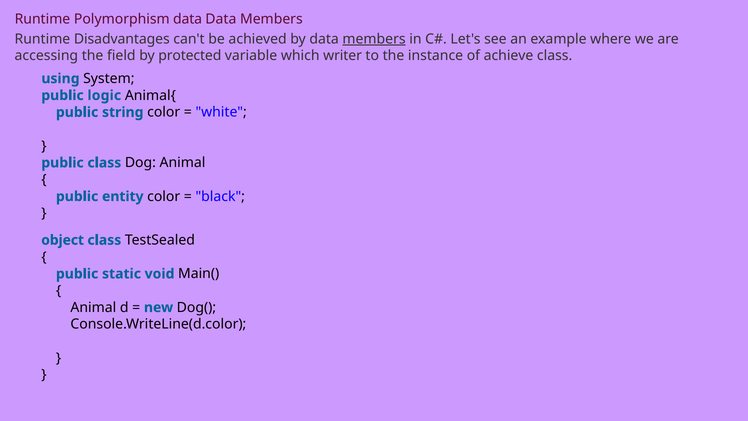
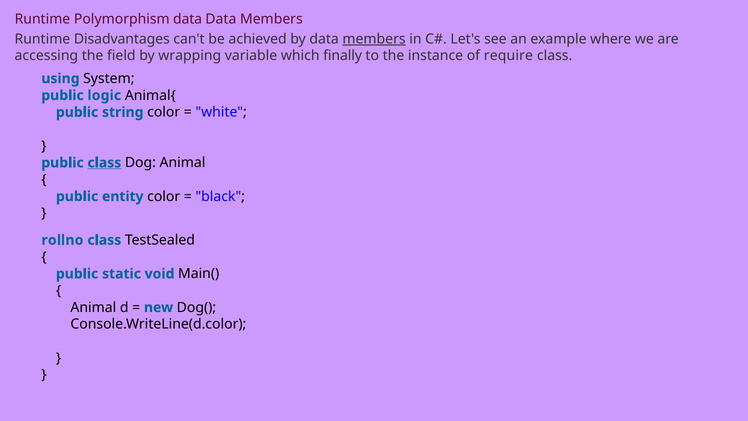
protected: protected -> wrapping (190, 56)
writer: writer -> finally (343, 56)
achieve: achieve -> require (508, 56)
class underline: none -> present (104, 163)
object: object -> rollno (62, 240)
